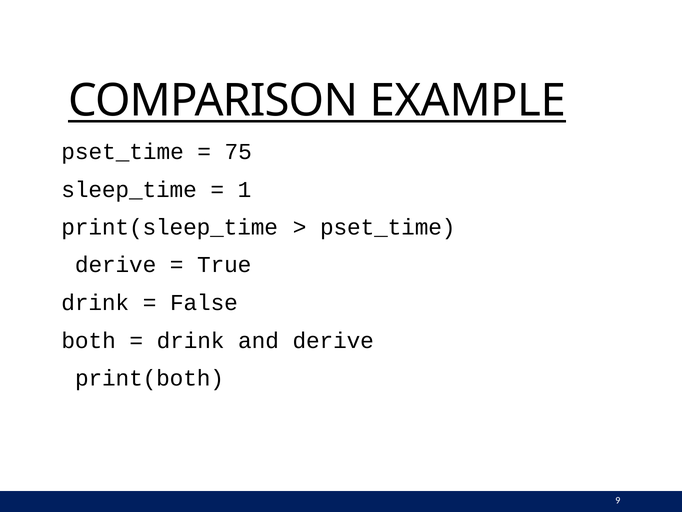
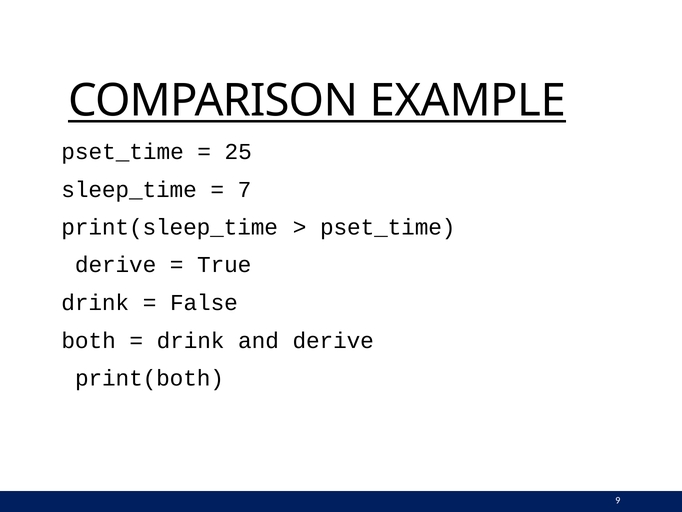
75: 75 -> 25 (238, 152)
1: 1 -> 7 (245, 189)
